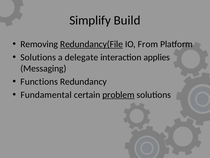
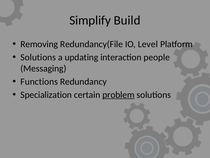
Redundancy(File underline: present -> none (92, 44)
From: From -> Level (148, 44)
delegate: delegate -> updating (81, 57)
applies: applies -> people (157, 57)
Fundamental: Fundamental -> Specialization (46, 94)
